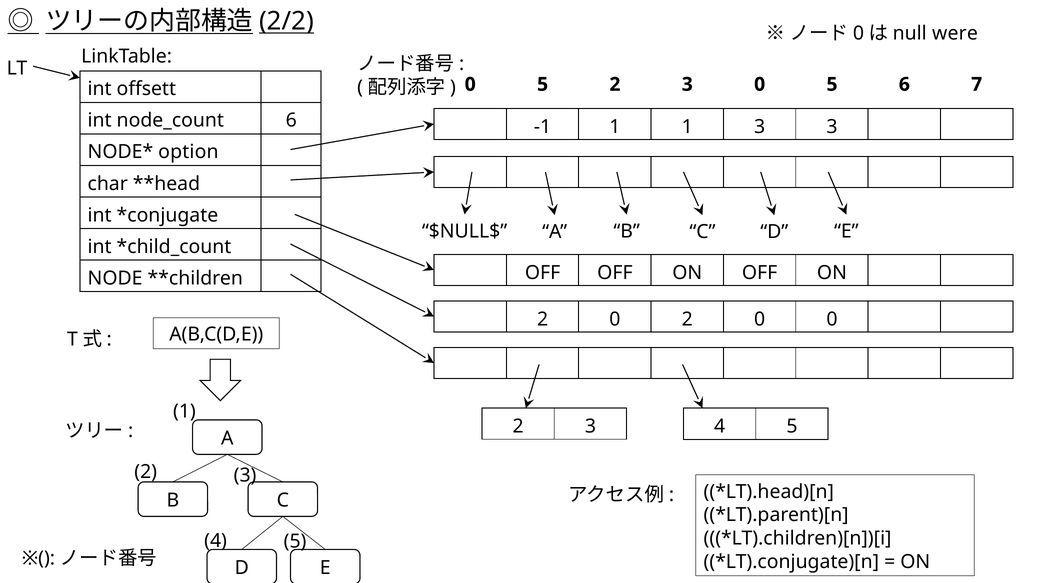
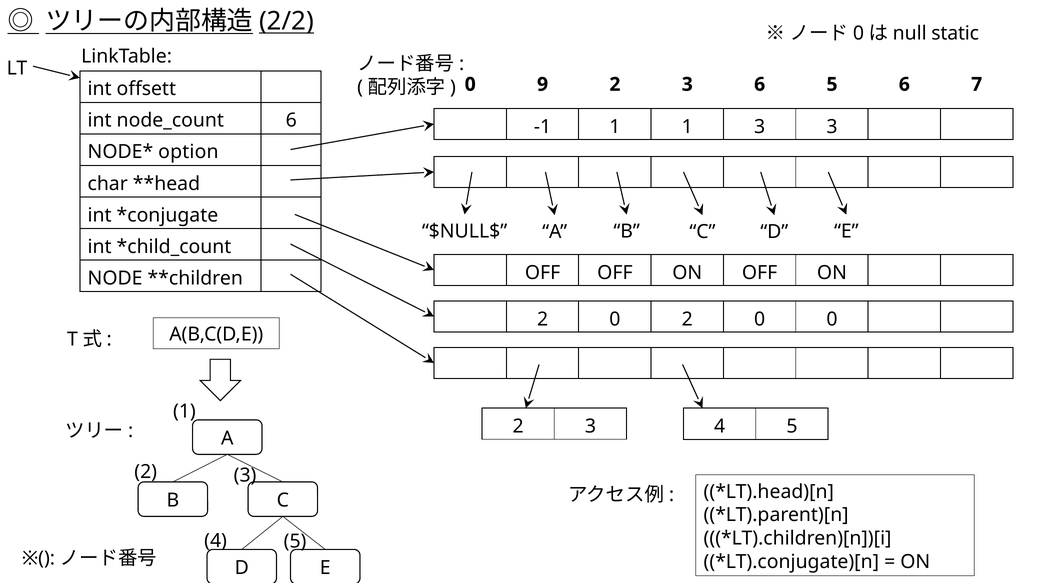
were: were -> static (955, 33)
5: 5 -> 9 (543, 84)
3 0: 0 -> 6 (760, 84)
